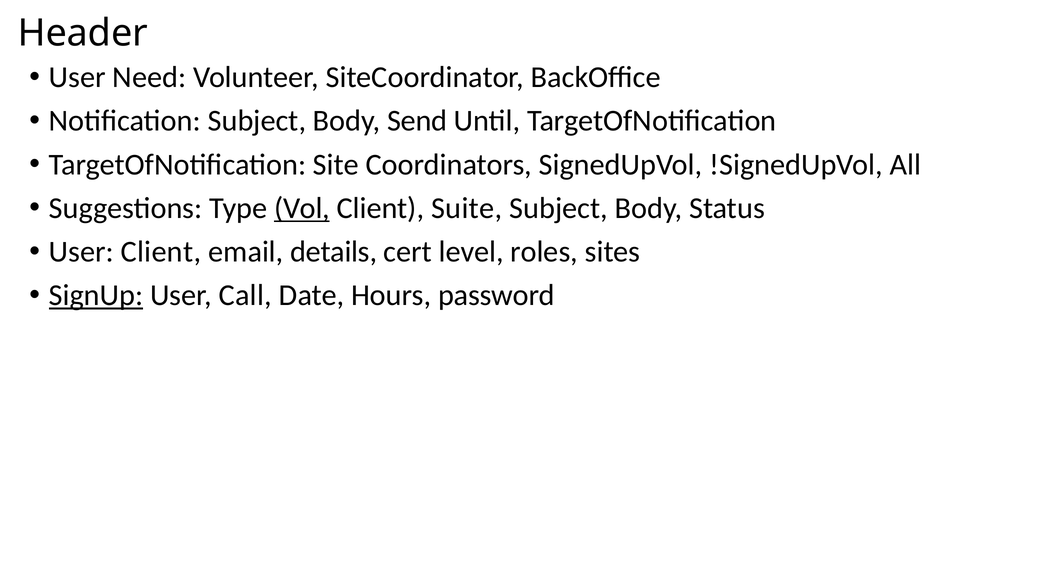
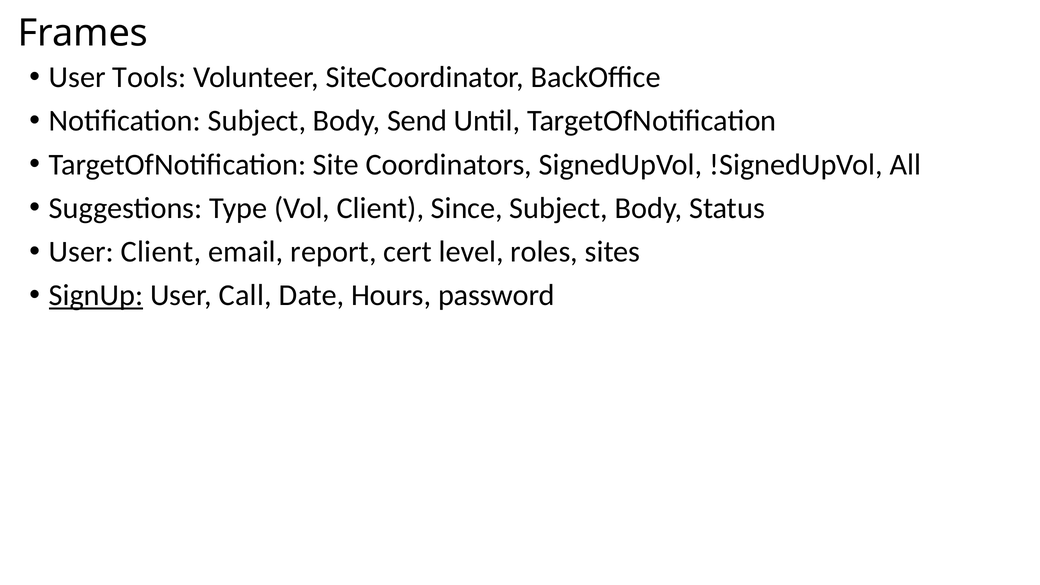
Header: Header -> Frames (83, 33)
Need: Need -> Tools (149, 77)
Vol underline: present -> none (302, 208)
Suite: Suite -> Since (467, 208)
details: details -> report (333, 252)
